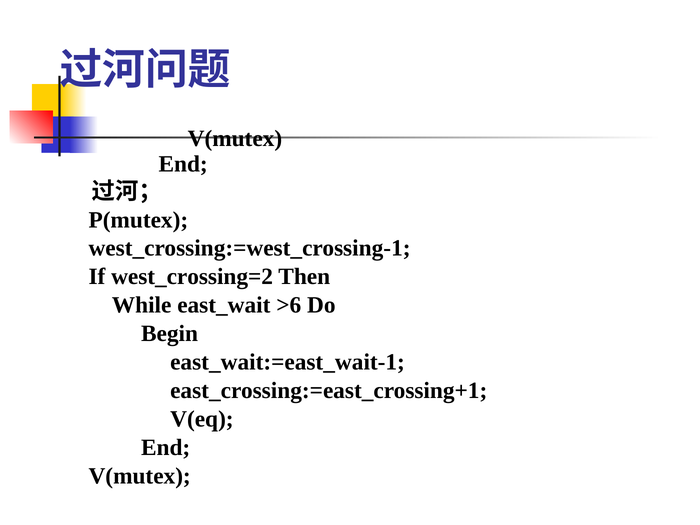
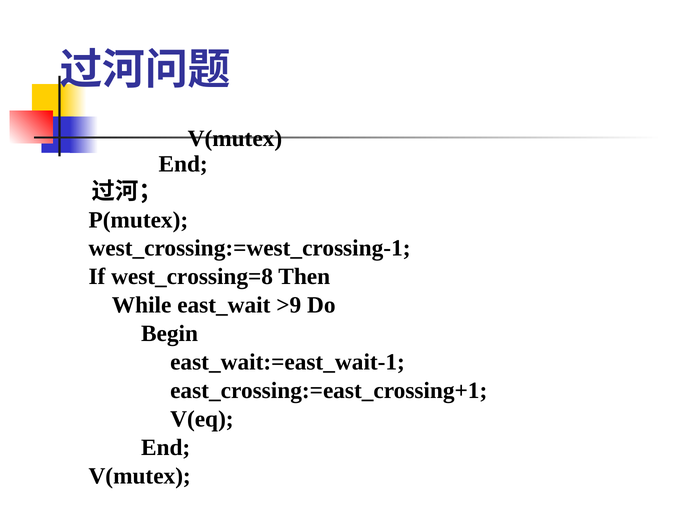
west_crossing=2: west_crossing=2 -> west_crossing=8 (192, 277)
>6: >6 -> >9 (289, 305)
